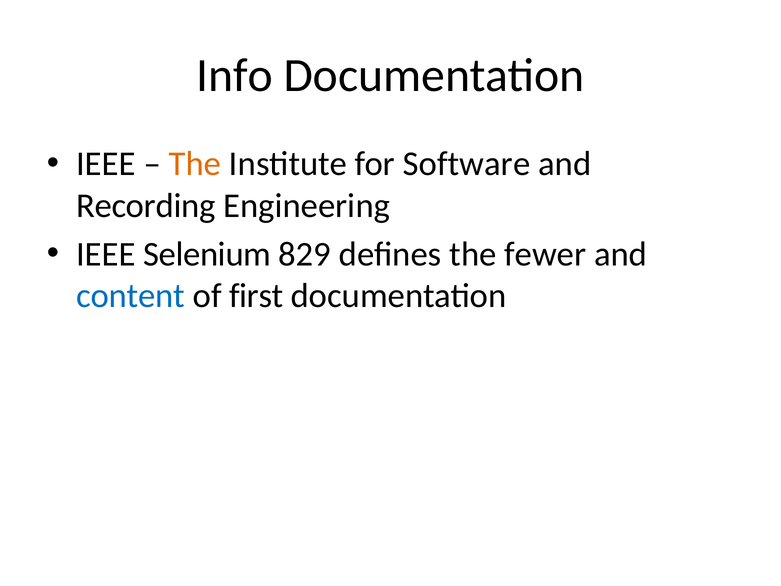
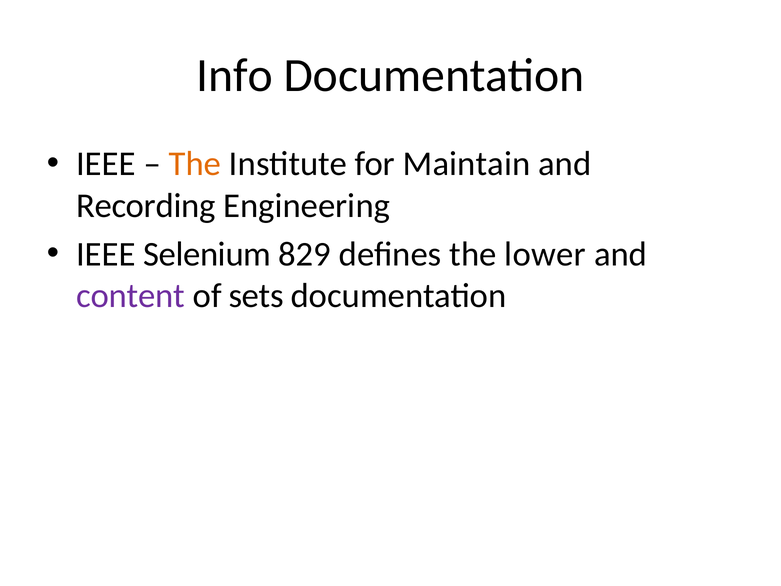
Software: Software -> Maintain (467, 164)
fewer: fewer -> lower (545, 254)
content colour: blue -> purple (131, 296)
first: first -> sets (256, 296)
